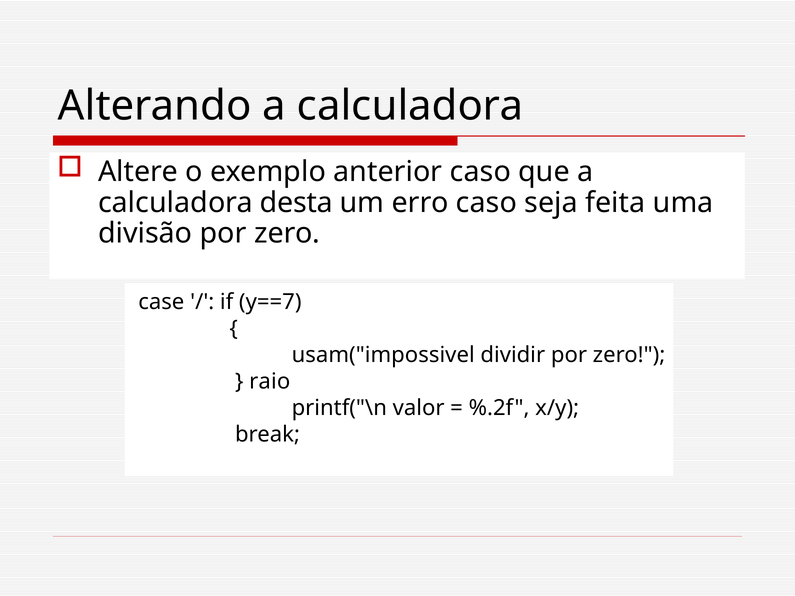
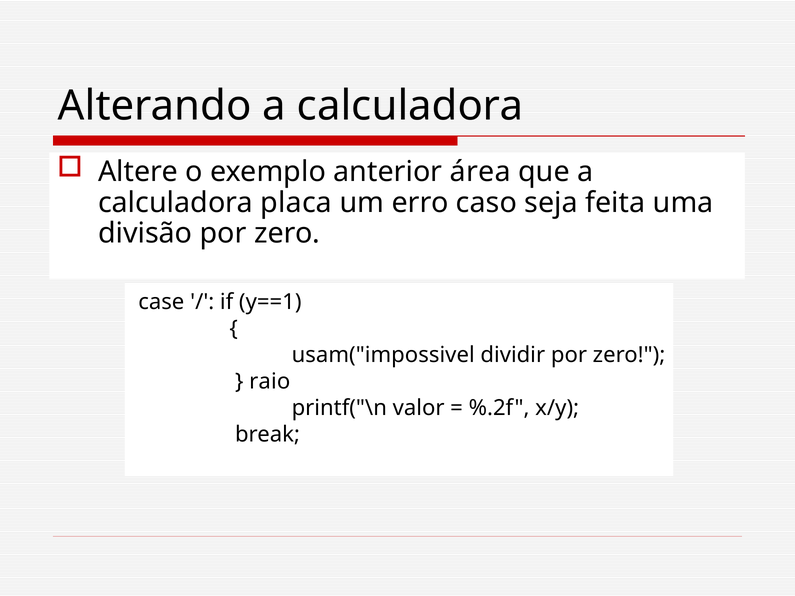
anterior caso: caso -> área (480, 172)
desta: desta -> placa (296, 203)
y==7: y==7 -> y==1 (270, 302)
